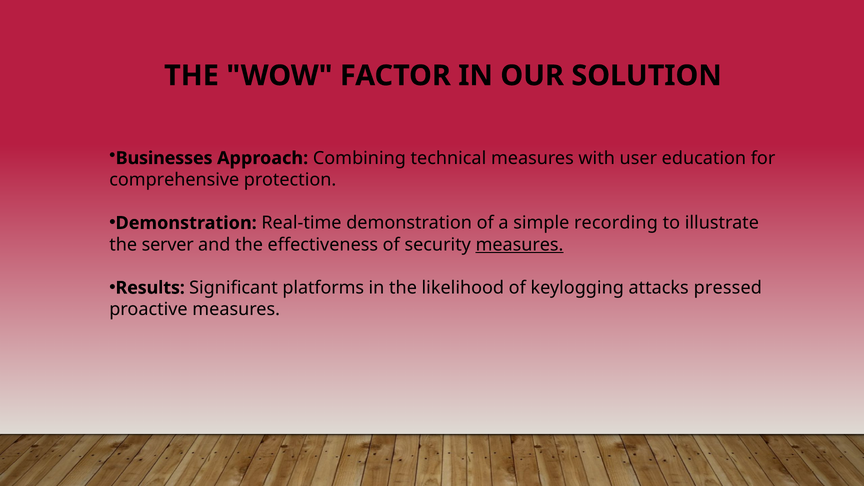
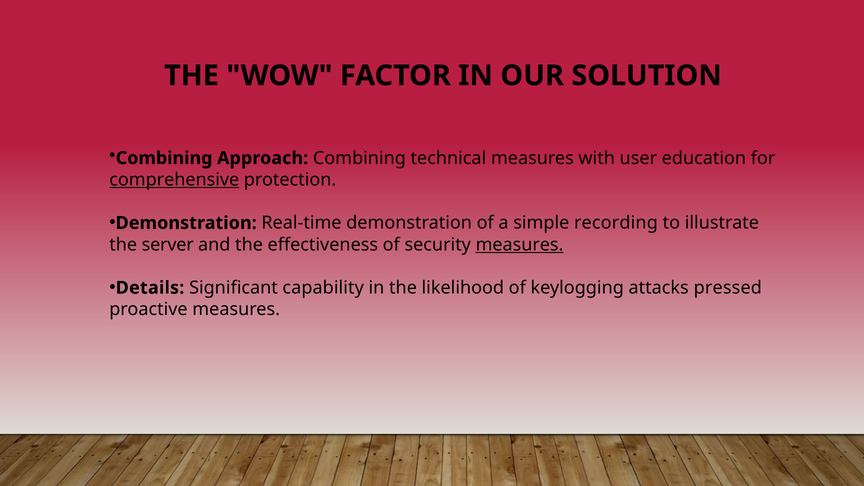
Businesses: Businesses -> Combining (164, 158)
comprehensive underline: none -> present (174, 180)
Results: Results -> Details (150, 288)
platforms: platforms -> capability (323, 288)
